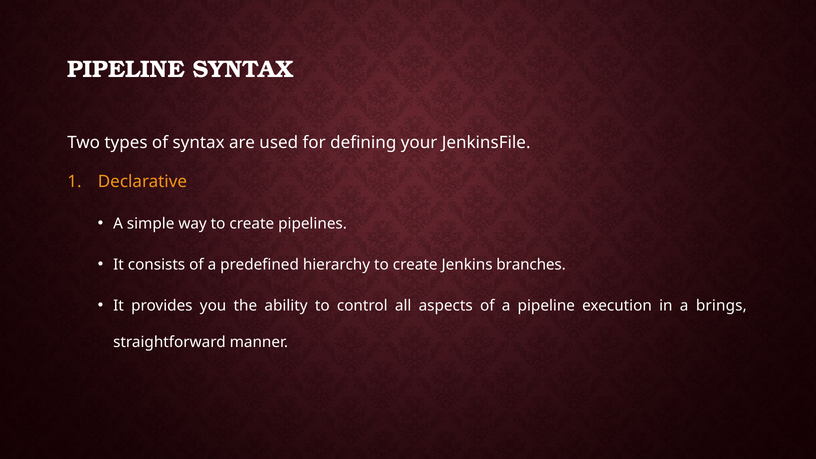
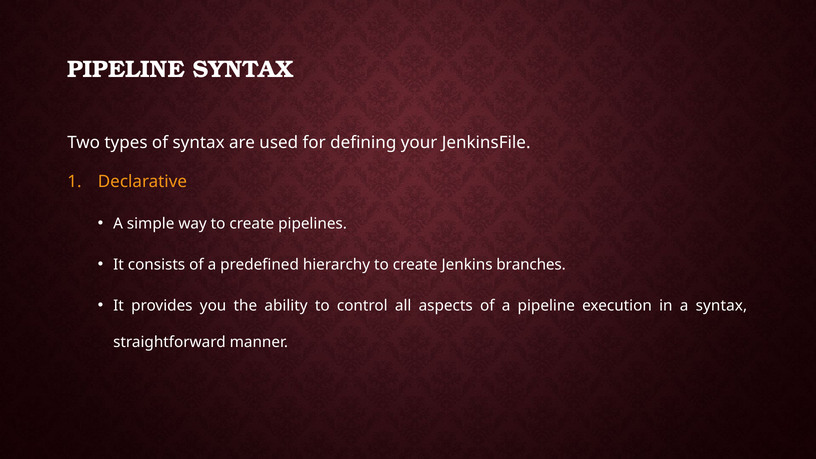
a brings: brings -> syntax (721, 305)
